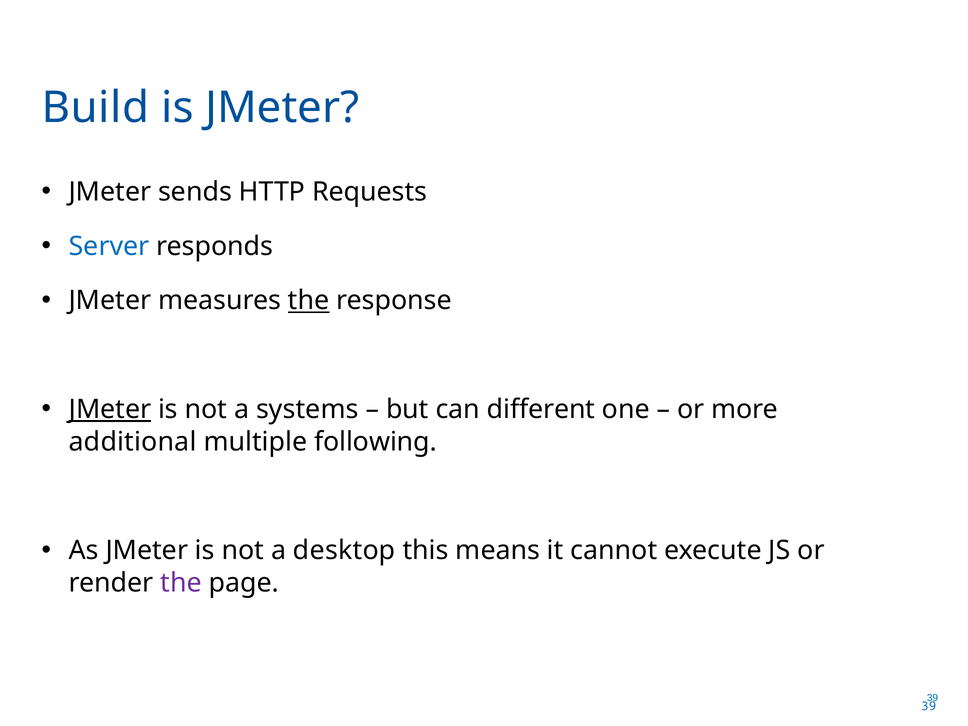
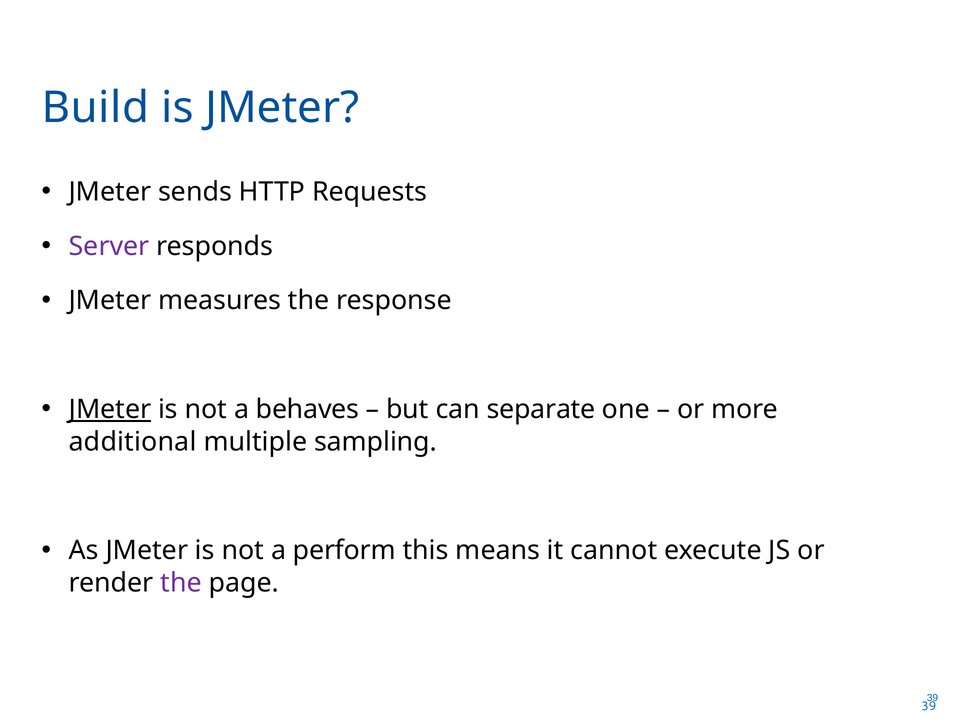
Server colour: blue -> purple (109, 246)
the underline: present -> none (309, 301)
systems: systems -> behaves (308, 409)
different: different -> separate (541, 409)
following: following -> sampling (376, 442)
desktop: desktop -> perform (344, 551)
